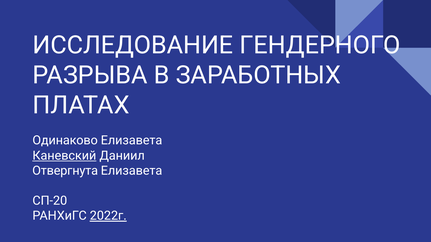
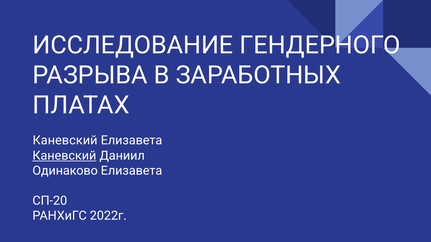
Одинаково: Одинаково -> Каневский (65, 141)
Отвергнута: Отвергнута -> Одинаково (65, 171)
2022г underline: present -> none (108, 216)
